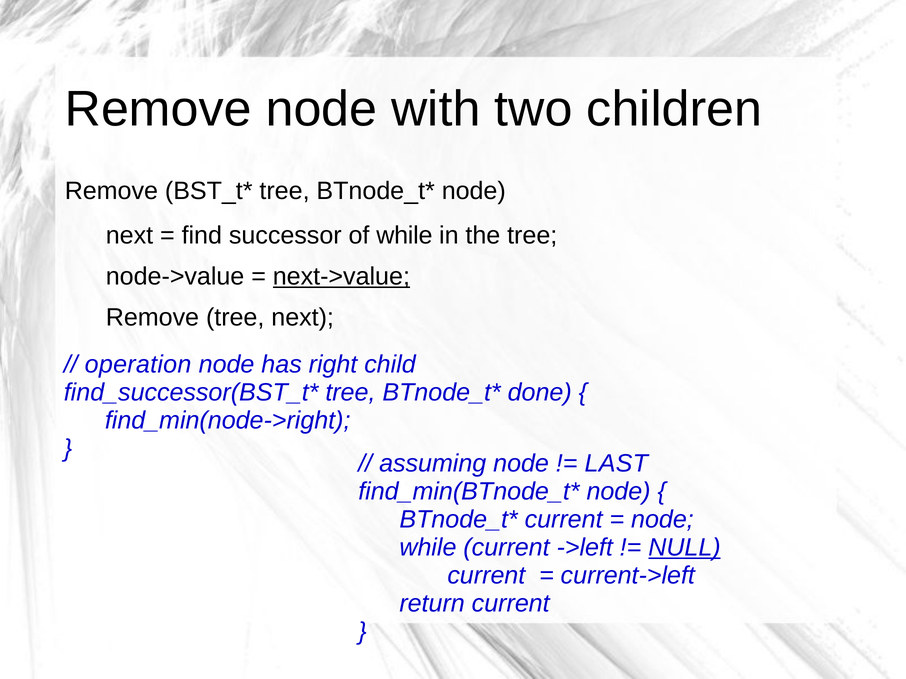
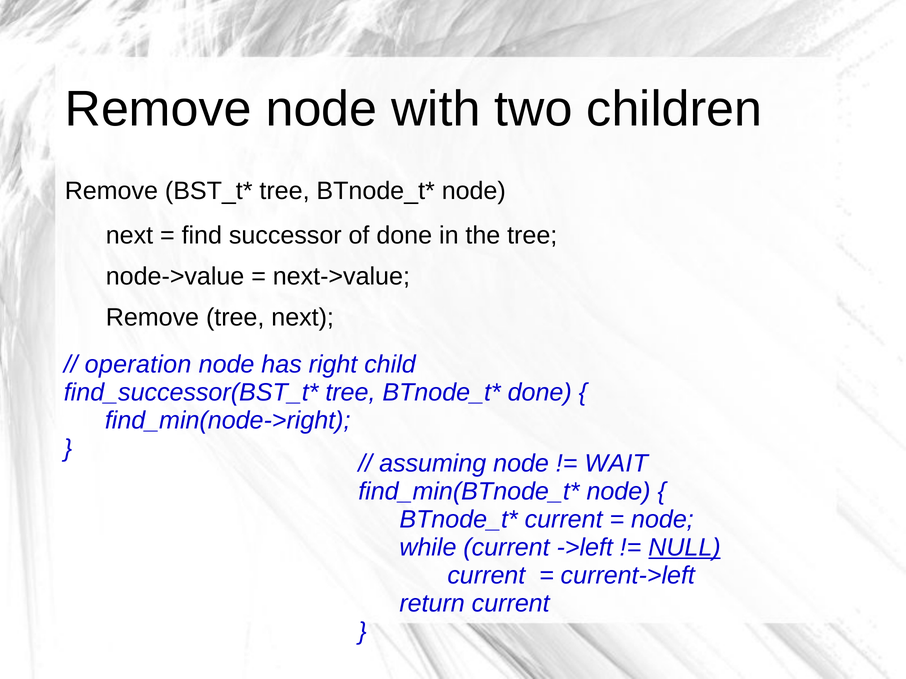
of while: while -> done (404, 236)
next->value underline: present -> none (341, 277)
LAST: LAST -> WAIT (616, 464)
